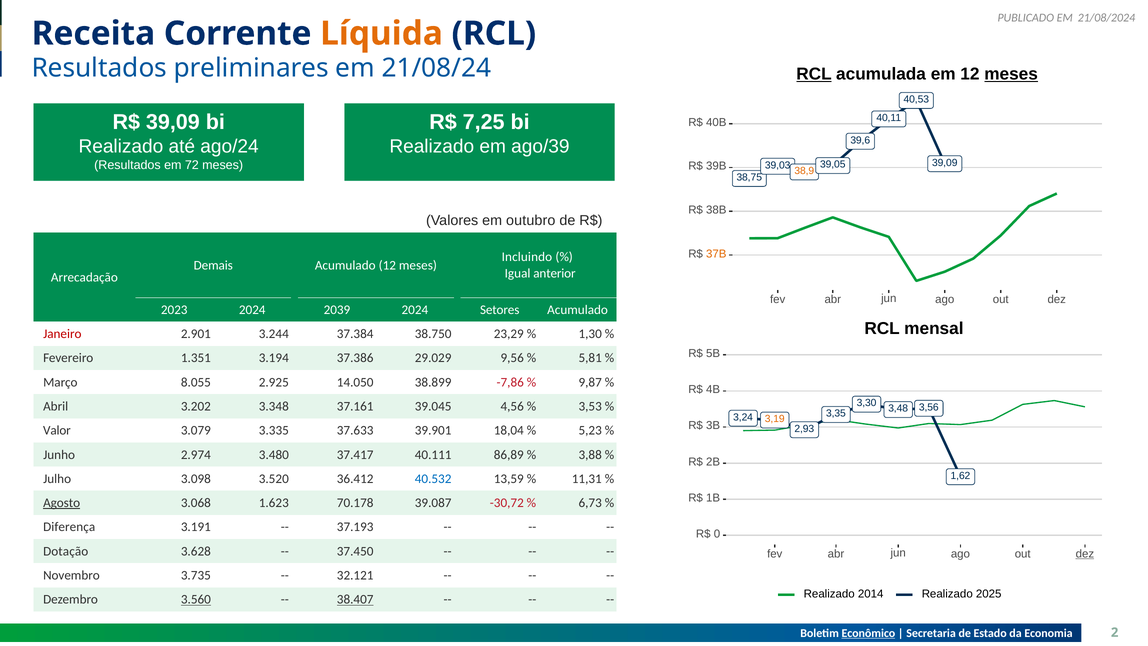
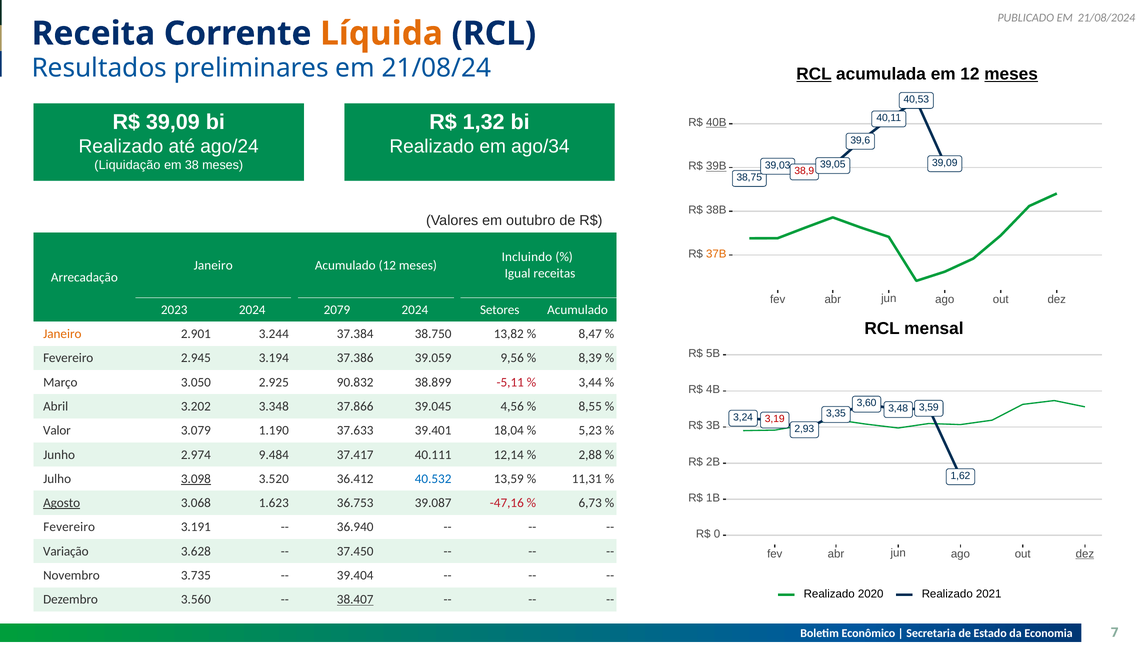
7,25: 7,25 -> 1,32 (484, 122)
40B underline: none -> present (716, 122)
ago/39: ago/39 -> ago/34 (540, 146)
Resultados: Resultados -> Liquidação (127, 165)
72: 72 -> 38 (192, 165)
39B underline: none -> present (716, 166)
38,9 colour: orange -> red (804, 171)
Demais: Demais -> Janeiro (213, 265)
anterior: anterior -> receitas (554, 273)
2039: 2039 -> 2079 (337, 310)
Janeiro colour: red -> orange (62, 334)
23,29: 23,29 -> 13,82 (509, 334)
1,30: 1,30 -> 8,47 (590, 334)
1.351: 1.351 -> 2.945 (196, 358)
29.029: 29.029 -> 39.059 (433, 358)
5,81: 5,81 -> 8,39 (590, 358)
8.055: 8.055 -> 3.050 (196, 382)
14.050: 14.050 -> 90.832 (355, 382)
-7,86: -7,86 -> -5,11 (510, 382)
9,87: 9,87 -> 3,44 (590, 382)
3,30: 3,30 -> 3,60 (867, 403)
37.161: 37.161 -> 37.866 (355, 406)
3,53: 3,53 -> 8,55 (590, 406)
3,56: 3,56 -> 3,59 (929, 407)
3,19 colour: orange -> red (775, 419)
3.335: 3.335 -> 1.190 (274, 430)
39.901: 39.901 -> 39.401 (433, 430)
3.480: 3.480 -> 9.484 (274, 454)
86,89: 86,89 -> 12,14 (509, 454)
3,88: 3,88 -> 2,88 (590, 454)
3.098 underline: none -> present (196, 479)
70.178: 70.178 -> 36.753 (355, 503)
-30,72: -30,72 -> -47,16 (507, 503)
Diferença: Diferença -> Fevereiro (69, 527)
37.193: 37.193 -> 36.940 (355, 527)
Dotação: Dotação -> Variação (66, 551)
32.121: 32.121 -> 39.404 (355, 575)
2014: 2014 -> 2020 (871, 594)
2025: 2025 -> 2021 (989, 594)
3.560 underline: present -> none (196, 599)
Econômico underline: present -> none (868, 633)
2: 2 -> 7 (1115, 632)
